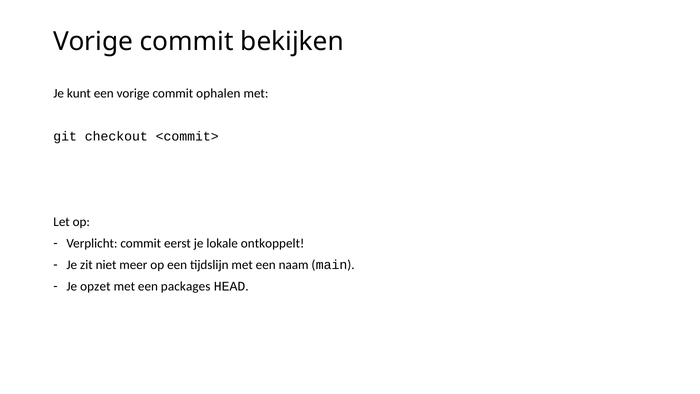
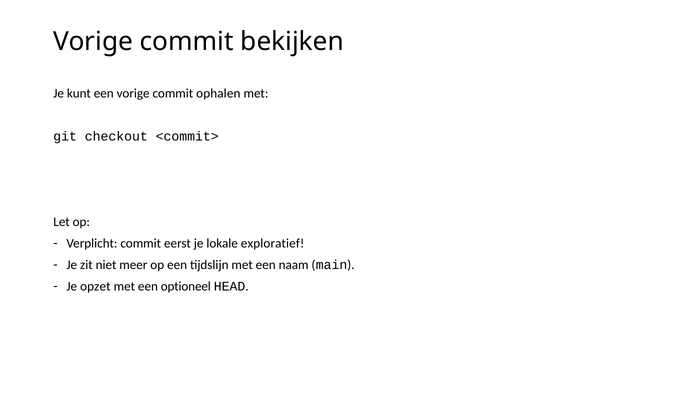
ontkoppelt: ontkoppelt -> exploratief (273, 243)
packages: packages -> optioneel (186, 286)
